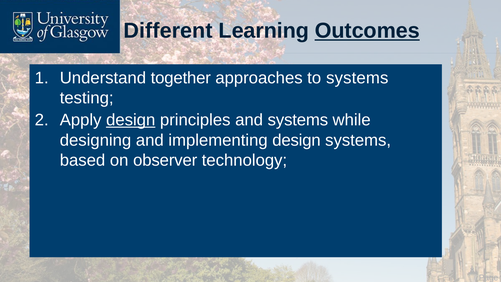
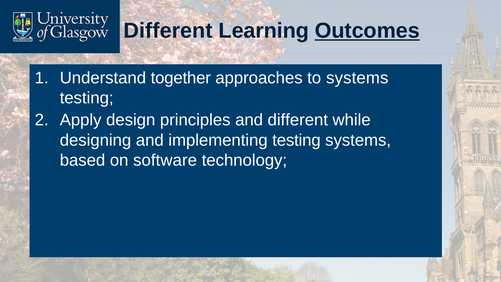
design underline: present -> none (131, 120)
and systems: systems -> different (298, 120)
implementing design: design -> testing (296, 140)
observer: observer -> software (165, 160)
